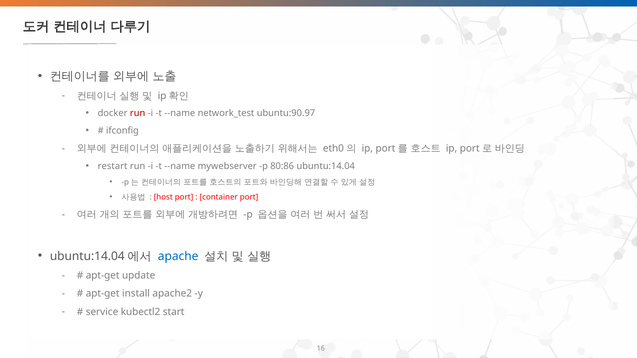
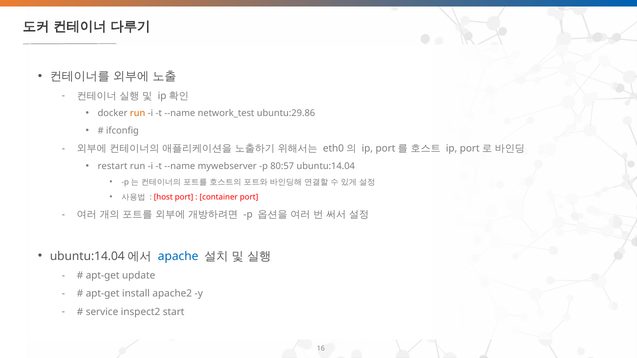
run colour: red -> orange (138, 113)
ubuntu:90.97: ubuntu:90.97 -> ubuntu:29.86 (286, 113)
80:86: 80:86 -> 80:57 (282, 166)
kubectl2: kubectl2 -> inspect2 (141, 312)
